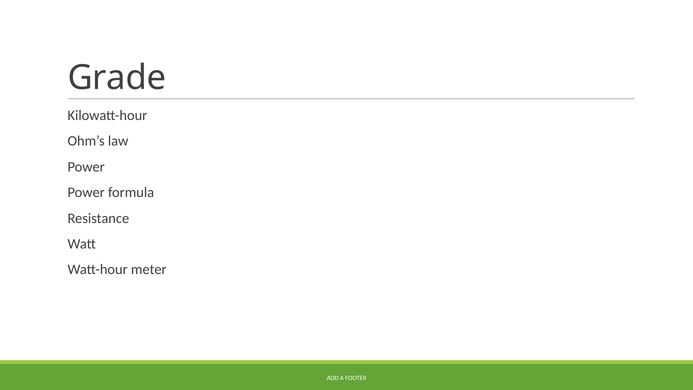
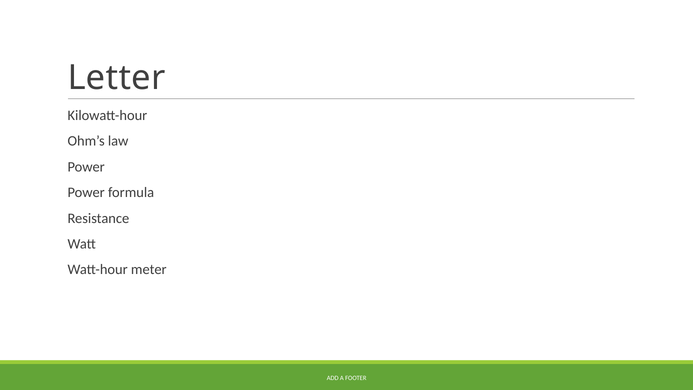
Grade: Grade -> Letter (117, 78)
